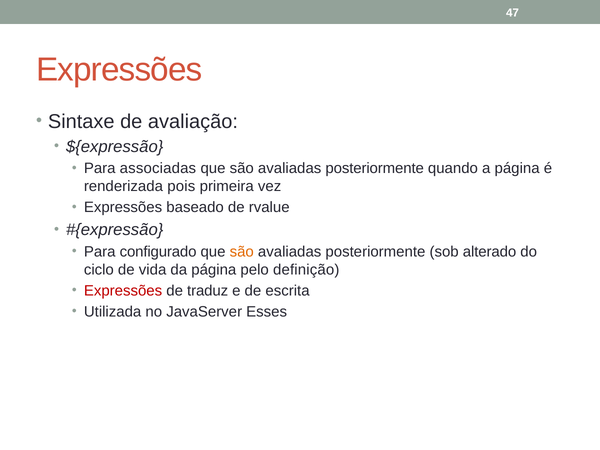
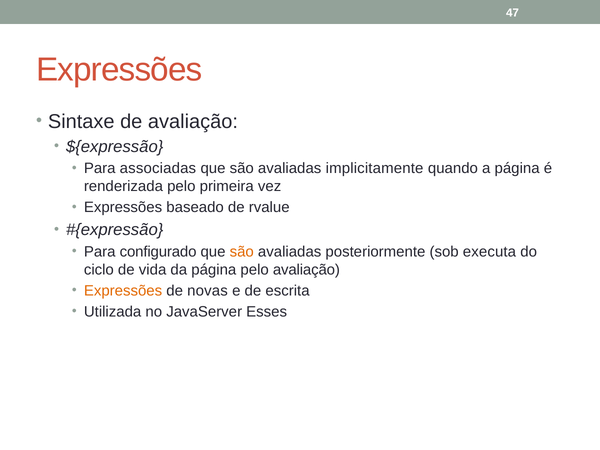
posteriormente: posteriormente -> implicitamente (375, 168)
renderizada pois: pois -> pelo (181, 186)
alterado: alterado -> executa (489, 252)
pelo definição: definição -> avaliação (306, 270)
Expressões colour: red -> orange (123, 291)
traduz: traduz -> novas (207, 291)
